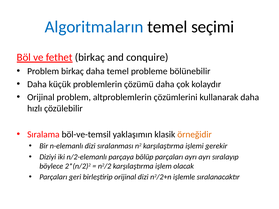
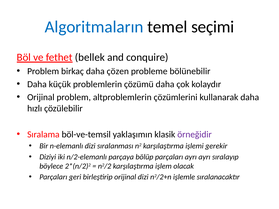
fethet birkaç: birkaç -> bellek (90, 57)
daha temel: temel -> çözen (118, 71)
örneğidir colour: orange -> purple (195, 135)
